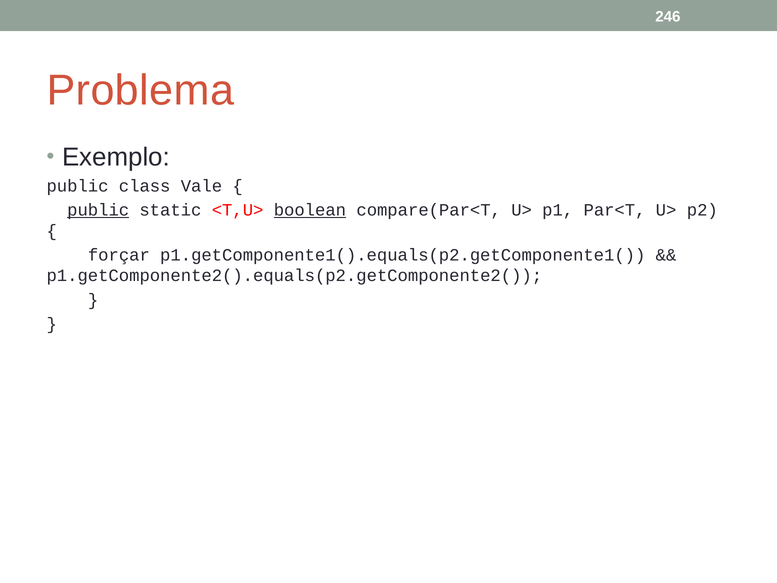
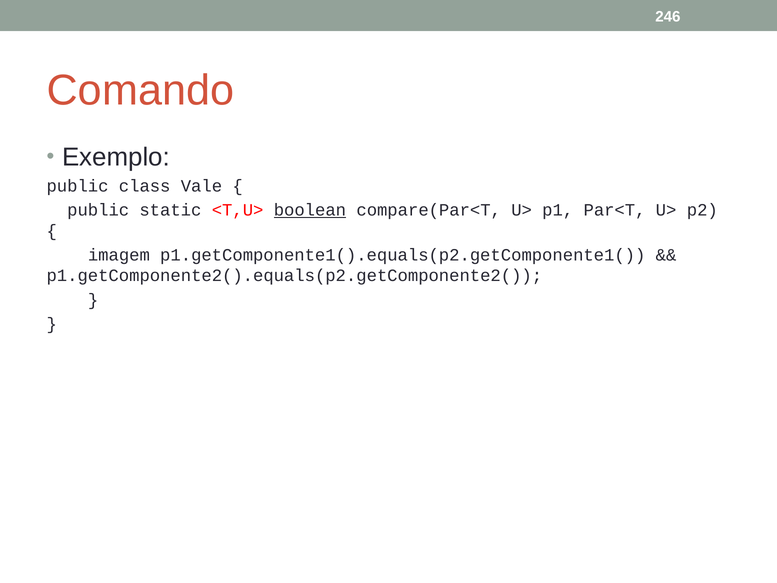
Problema: Problema -> Comando (141, 90)
public underline: present -> none (98, 210)
forçar: forçar -> imagem (119, 255)
